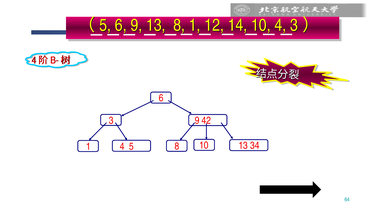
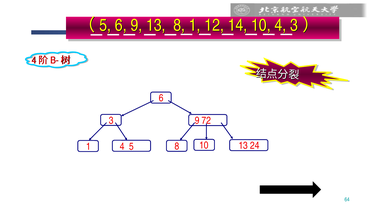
42: 42 -> 72 (206, 120)
34: 34 -> 24 (255, 145)
